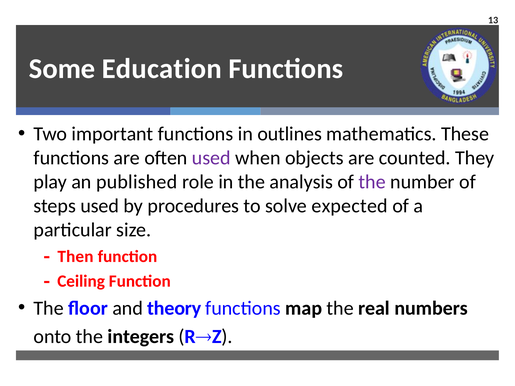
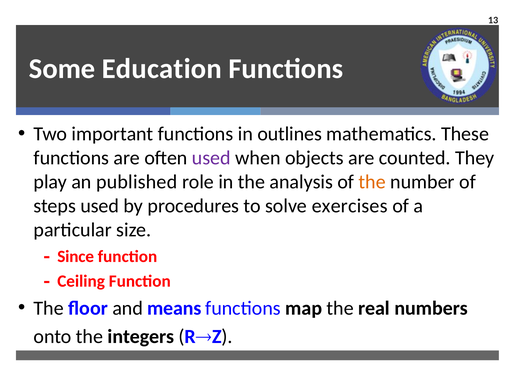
the colour: purple -> orange (372, 182)
expected: expected -> exercises (350, 206)
Then: Then -> Since (76, 257)
theory: theory -> means (174, 308)
